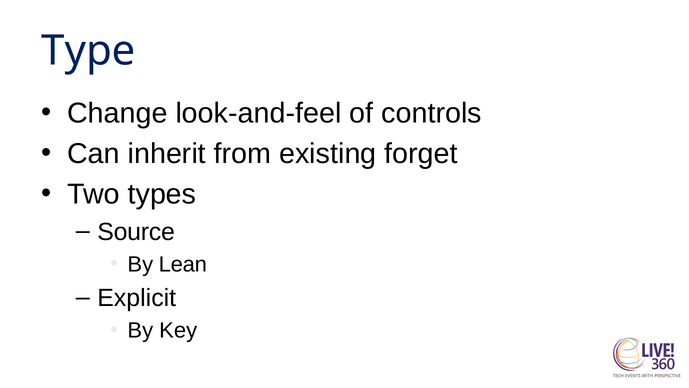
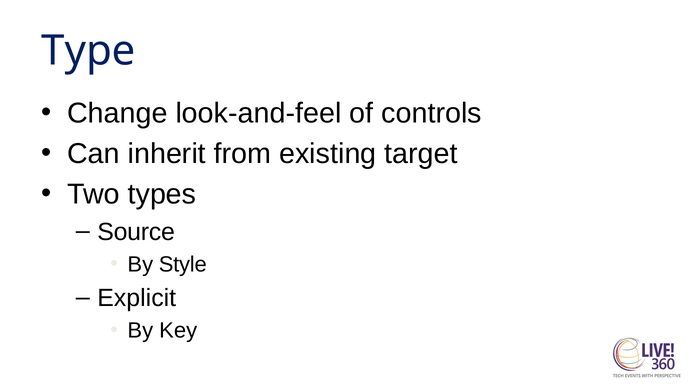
forget: forget -> target (421, 154)
Lean: Lean -> Style (183, 264)
